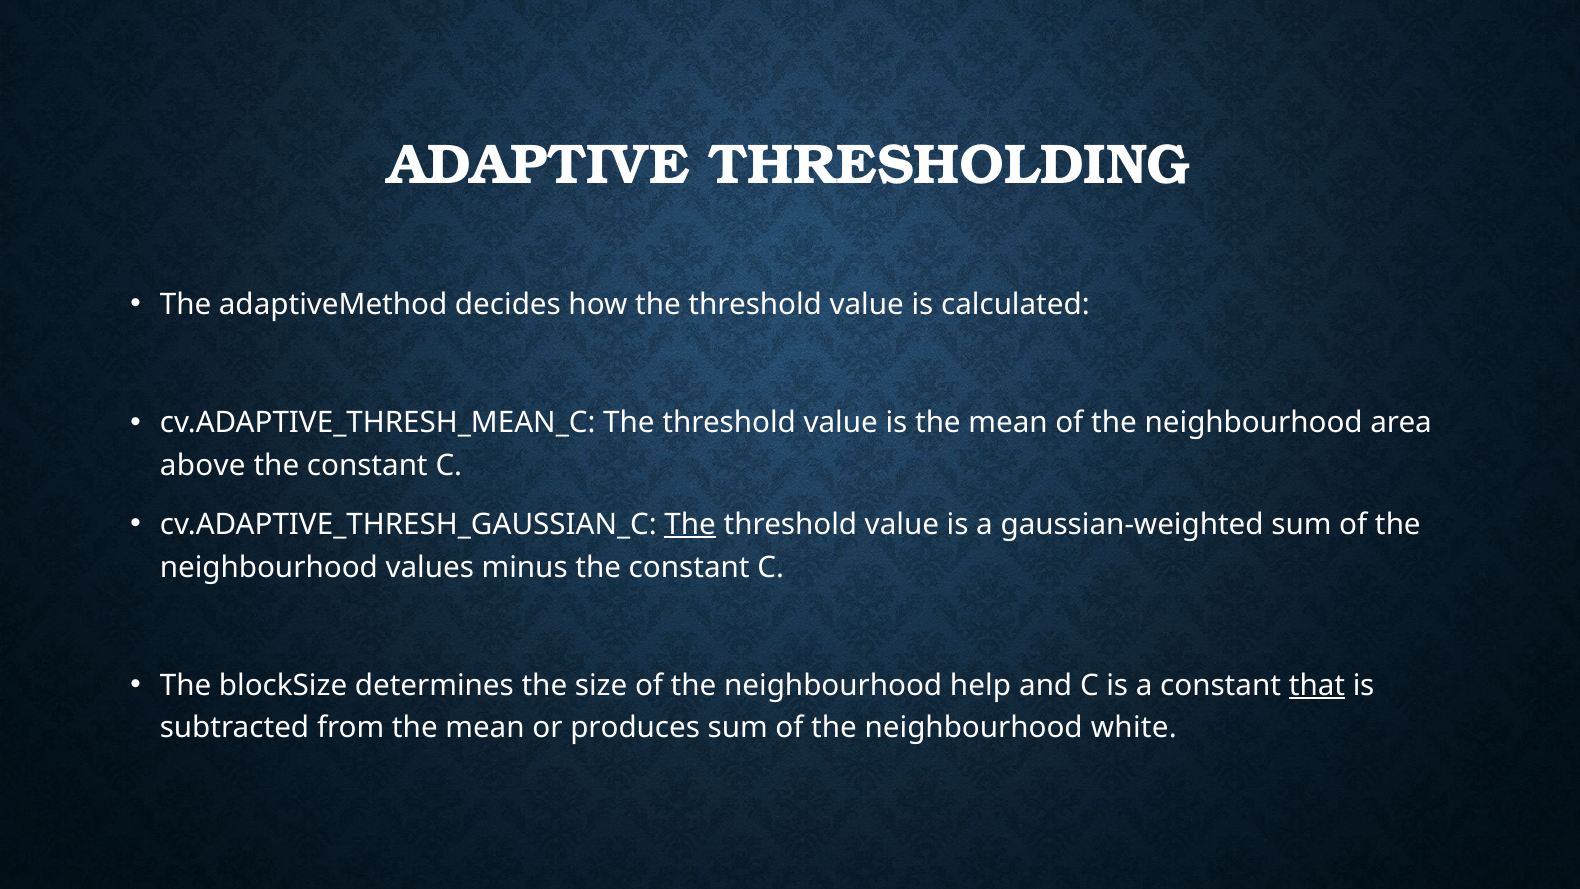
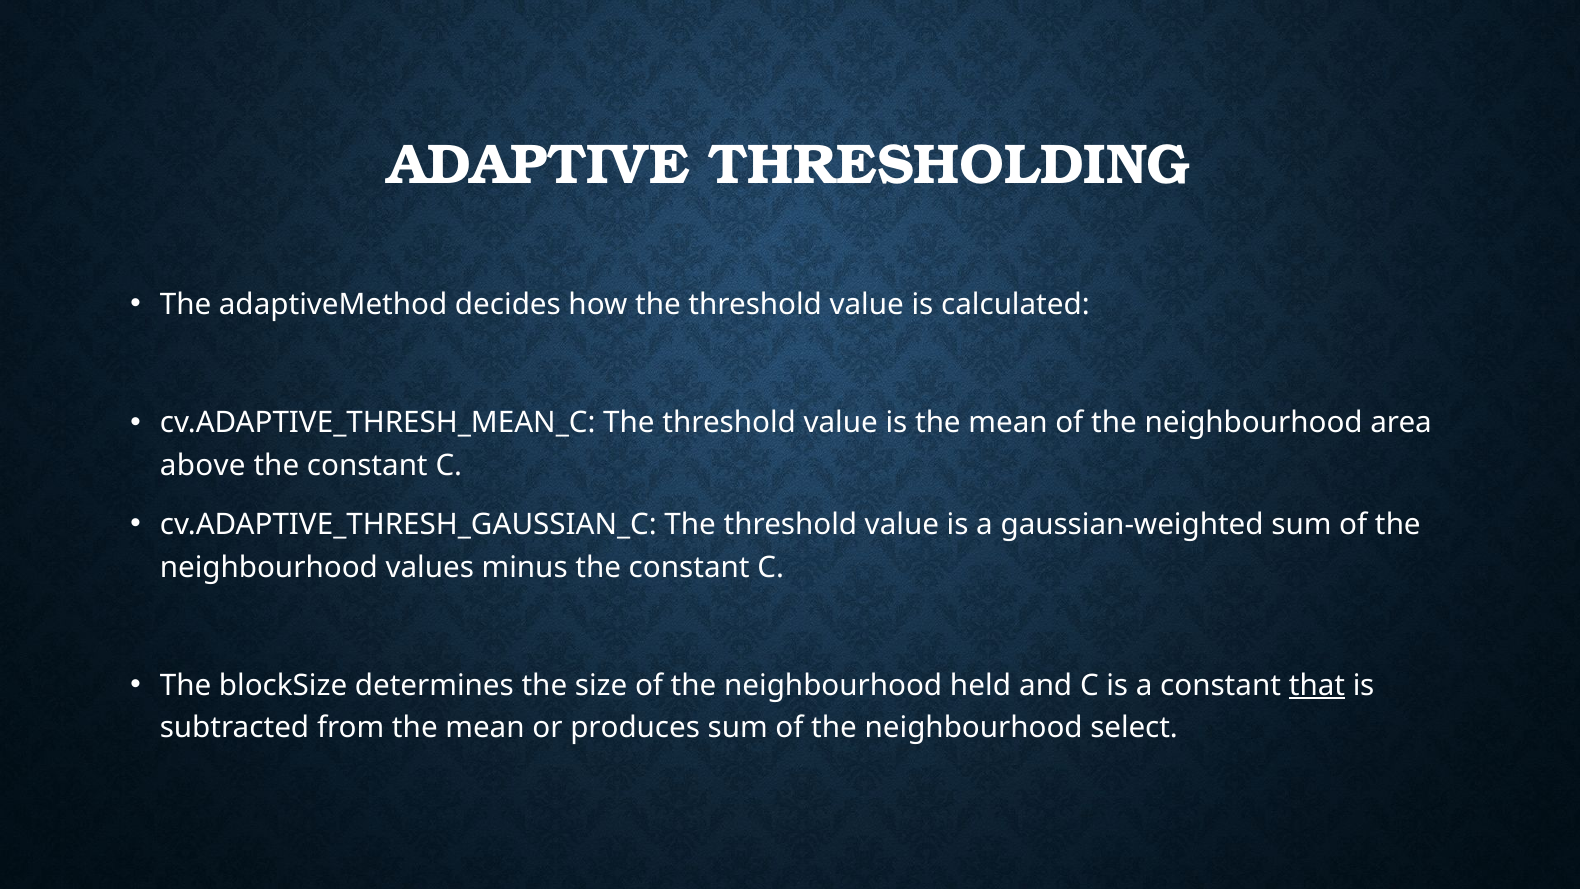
The underline: present -> none (690, 524)
help: help -> held (981, 685)
white: white -> select (1134, 728)
